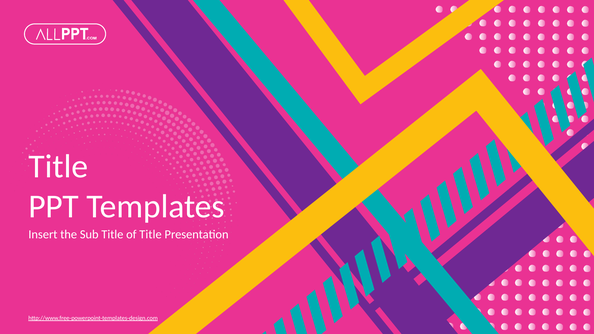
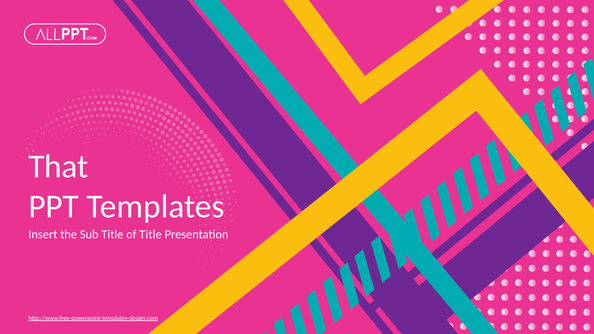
Title: Title -> That (58, 166)
